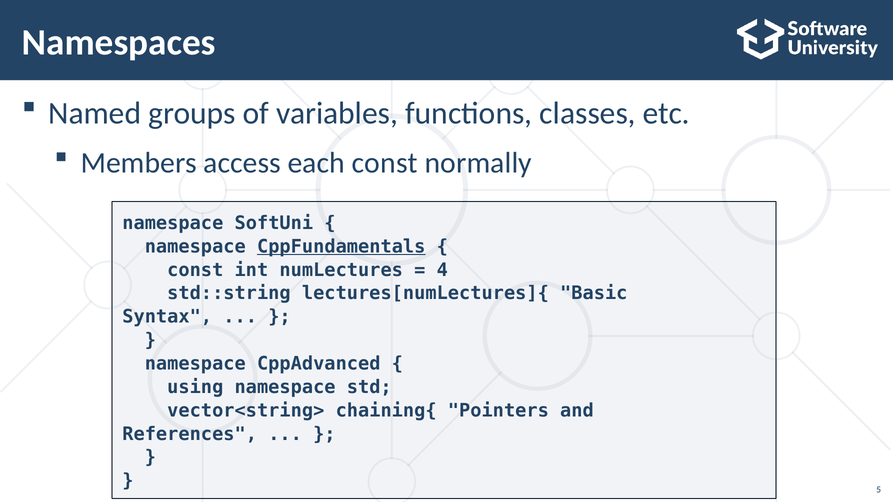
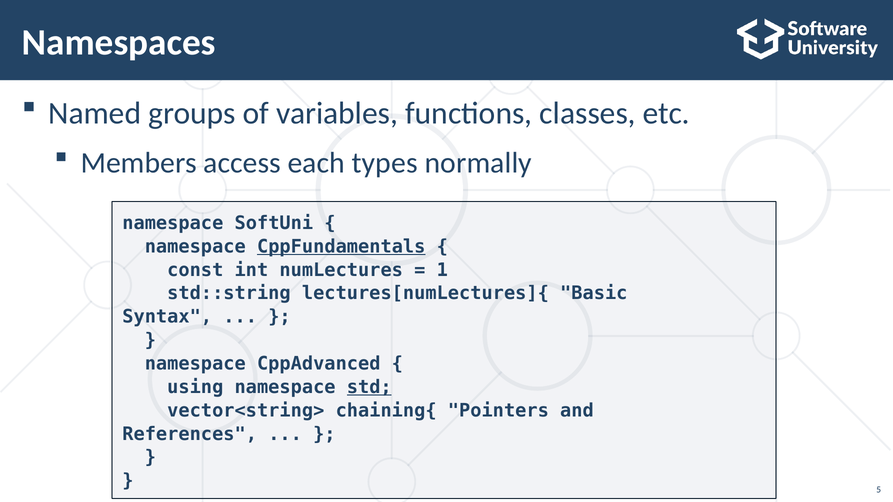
each const: const -> types (385, 163)
4: 4 -> 1 (442, 270)
std underline: none -> present (369, 387)
